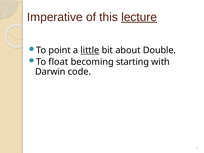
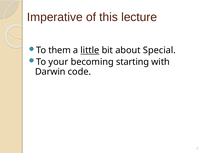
lecture underline: present -> none (139, 17)
point: point -> them (60, 50)
Double: Double -> Special (159, 50)
float: float -> your (58, 62)
